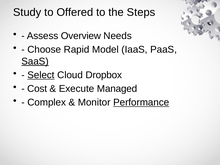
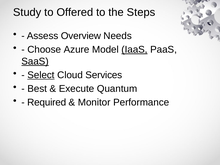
Rapid: Rapid -> Azure (77, 50)
IaaS underline: none -> present (134, 50)
Dropbox: Dropbox -> Services (104, 75)
Cost: Cost -> Best (37, 89)
Managed: Managed -> Quantum (117, 89)
Complex: Complex -> Required (47, 102)
Performance underline: present -> none (141, 102)
